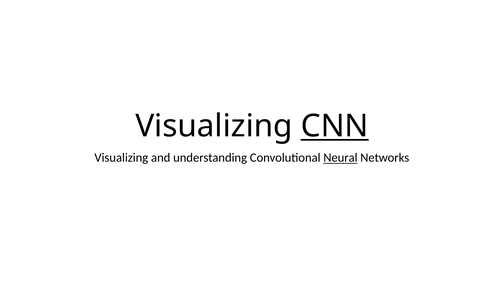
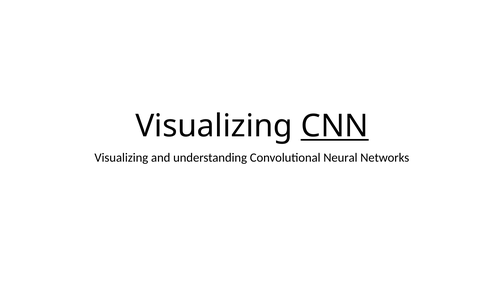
Neural underline: present -> none (340, 158)
